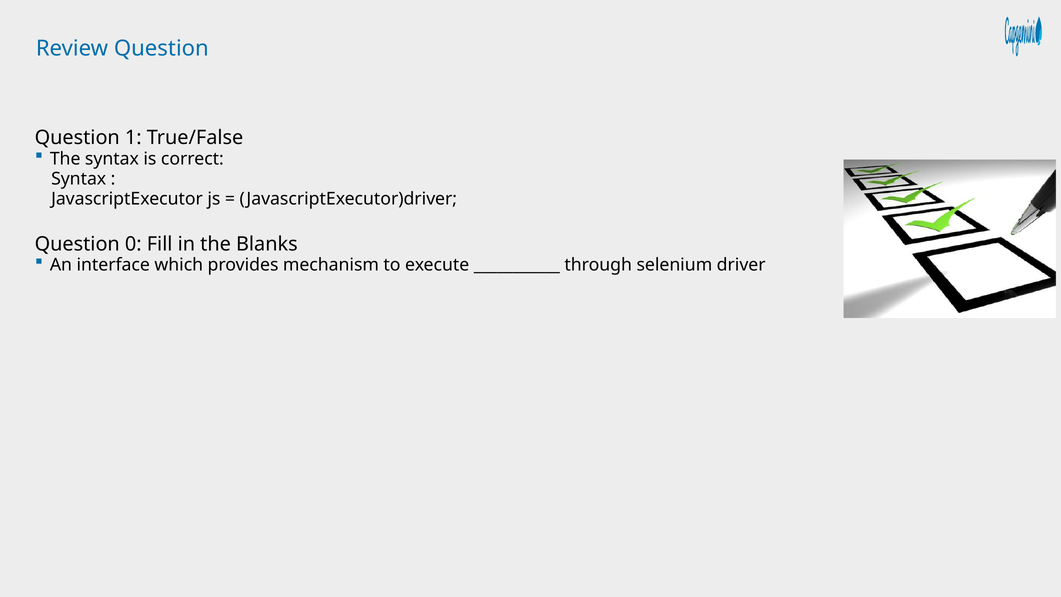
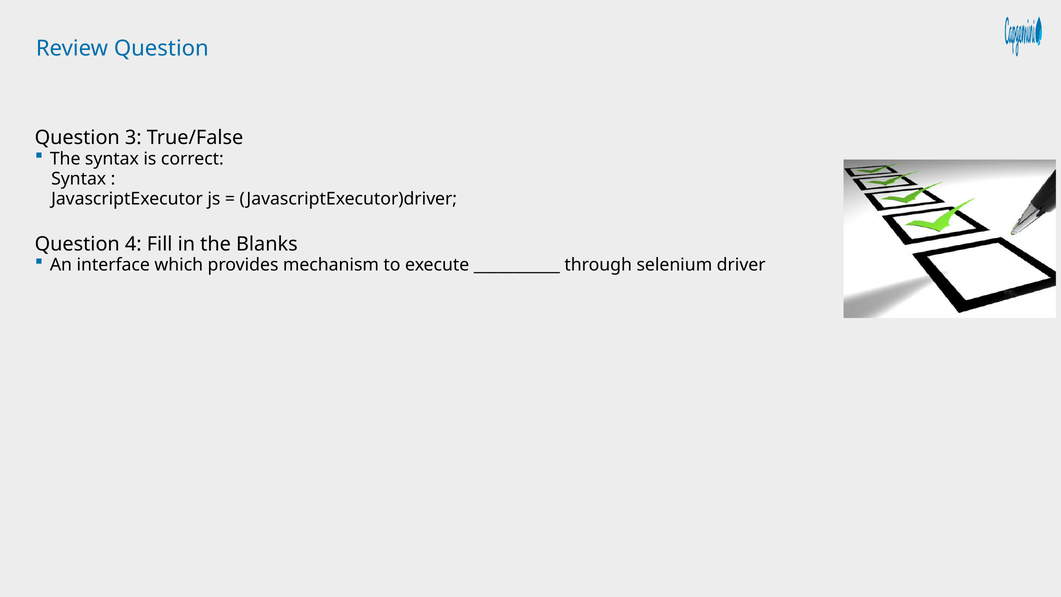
1: 1 -> 3 (133, 138)
0: 0 -> 4 (133, 244)
